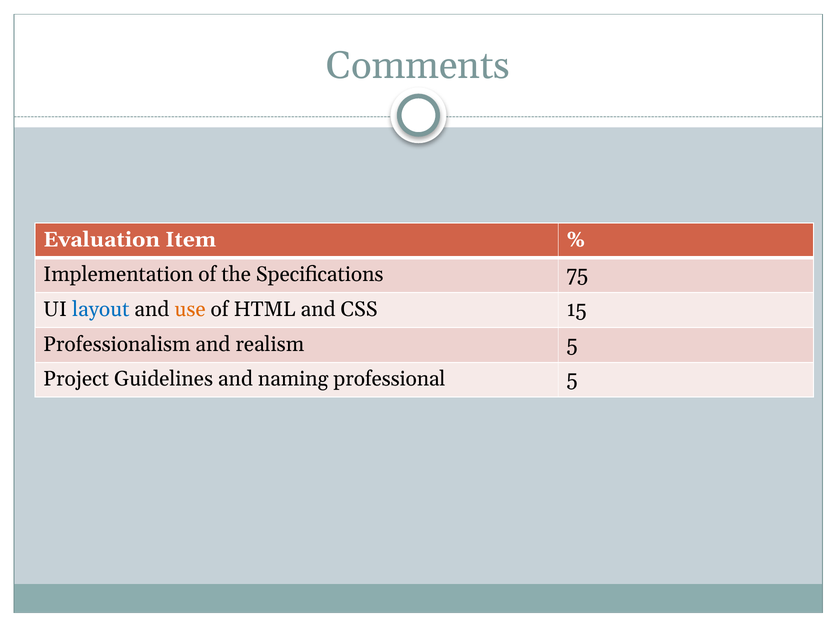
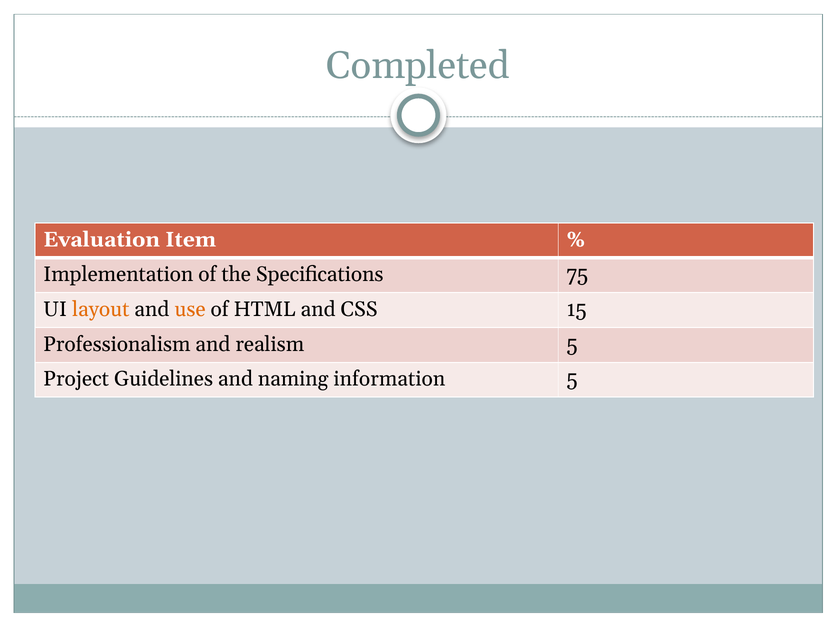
Comments: Comments -> Completed (418, 66)
layout colour: blue -> orange (101, 310)
professional: professional -> information (389, 379)
